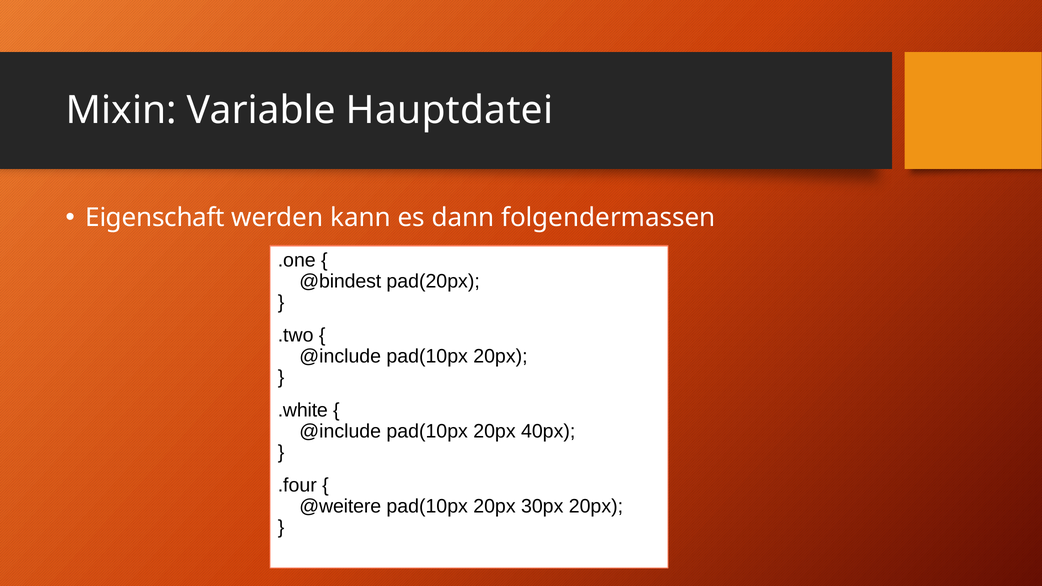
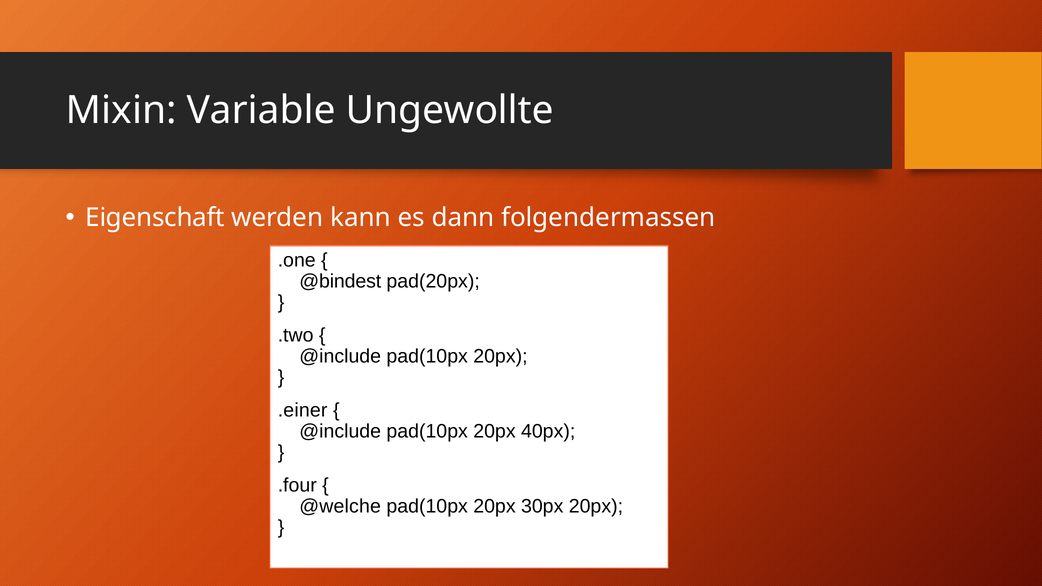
Hauptdatei: Hauptdatei -> Ungewollte (450, 110)
.white: .white -> .einer (303, 410)
@weitere: @weitere -> @welche (340, 506)
